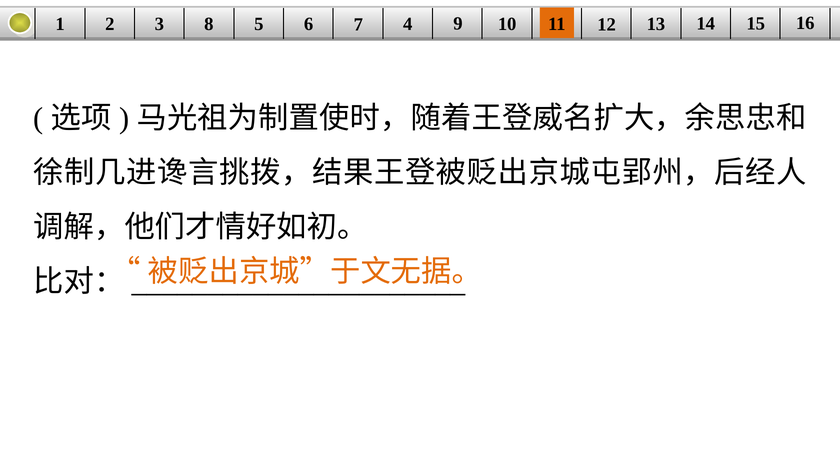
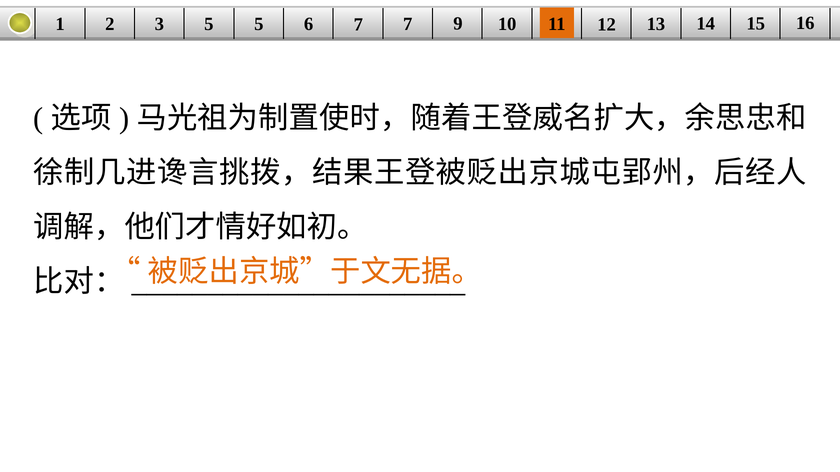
3 8: 8 -> 5 (209, 24)
7 4: 4 -> 7 (408, 24)
